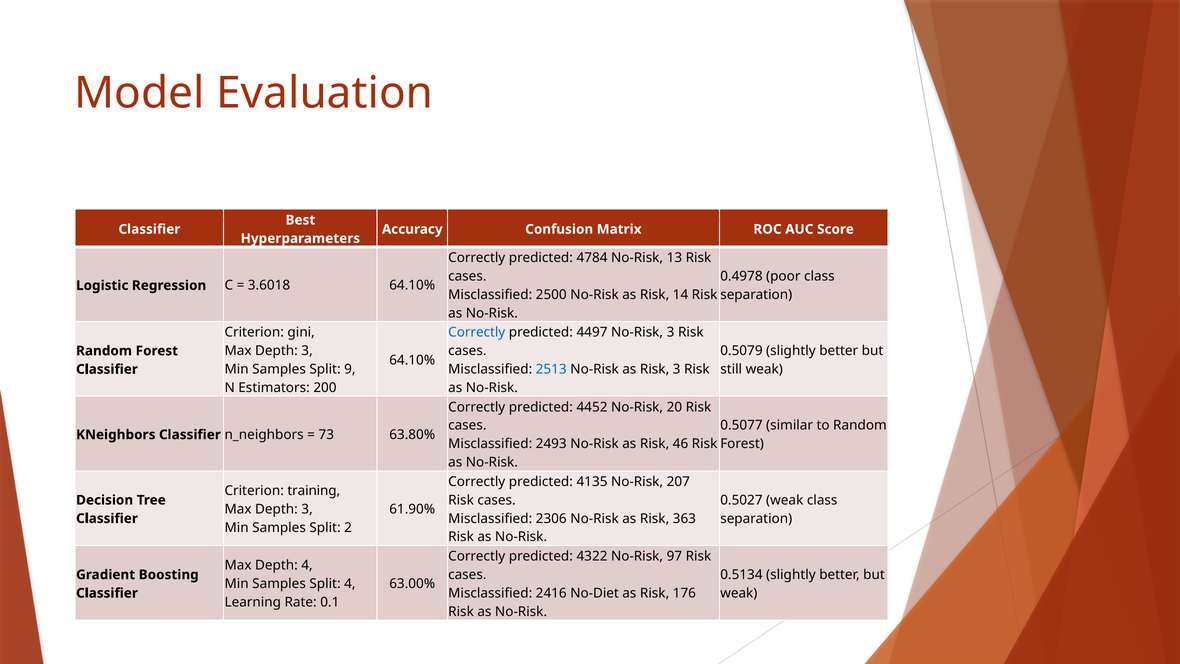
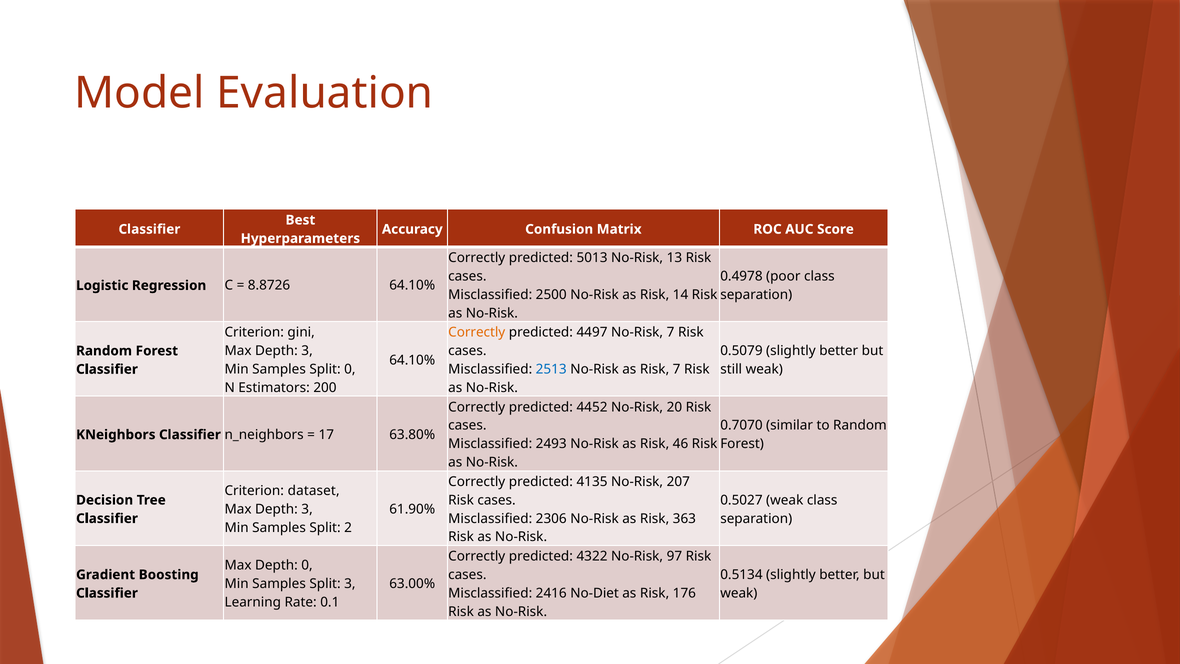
4784: 4784 -> 5013 (592, 258)
3.6018: 3.6018 -> 8.8726 (269, 285)
Correctly colour: blue -> orange (477, 332)
No-Risk 3: 3 -> 7 (671, 332)
Split 9: 9 -> 0 (350, 369)
Risk 3: 3 -> 7 (677, 369)
0.5077: 0.5077 -> 0.7070 (741, 425)
73: 73 -> 17 (326, 435)
training: training -> dataset (314, 491)
Depth 4: 4 -> 0 (307, 565)
Split 4: 4 -> 3 (350, 584)
